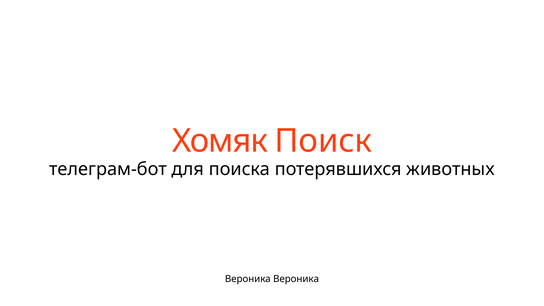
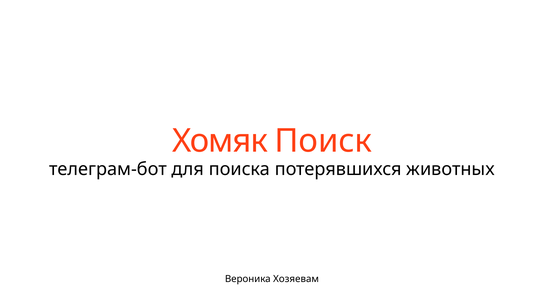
Вероника Вероника: Вероника -> Хозяевам (296, 279)
